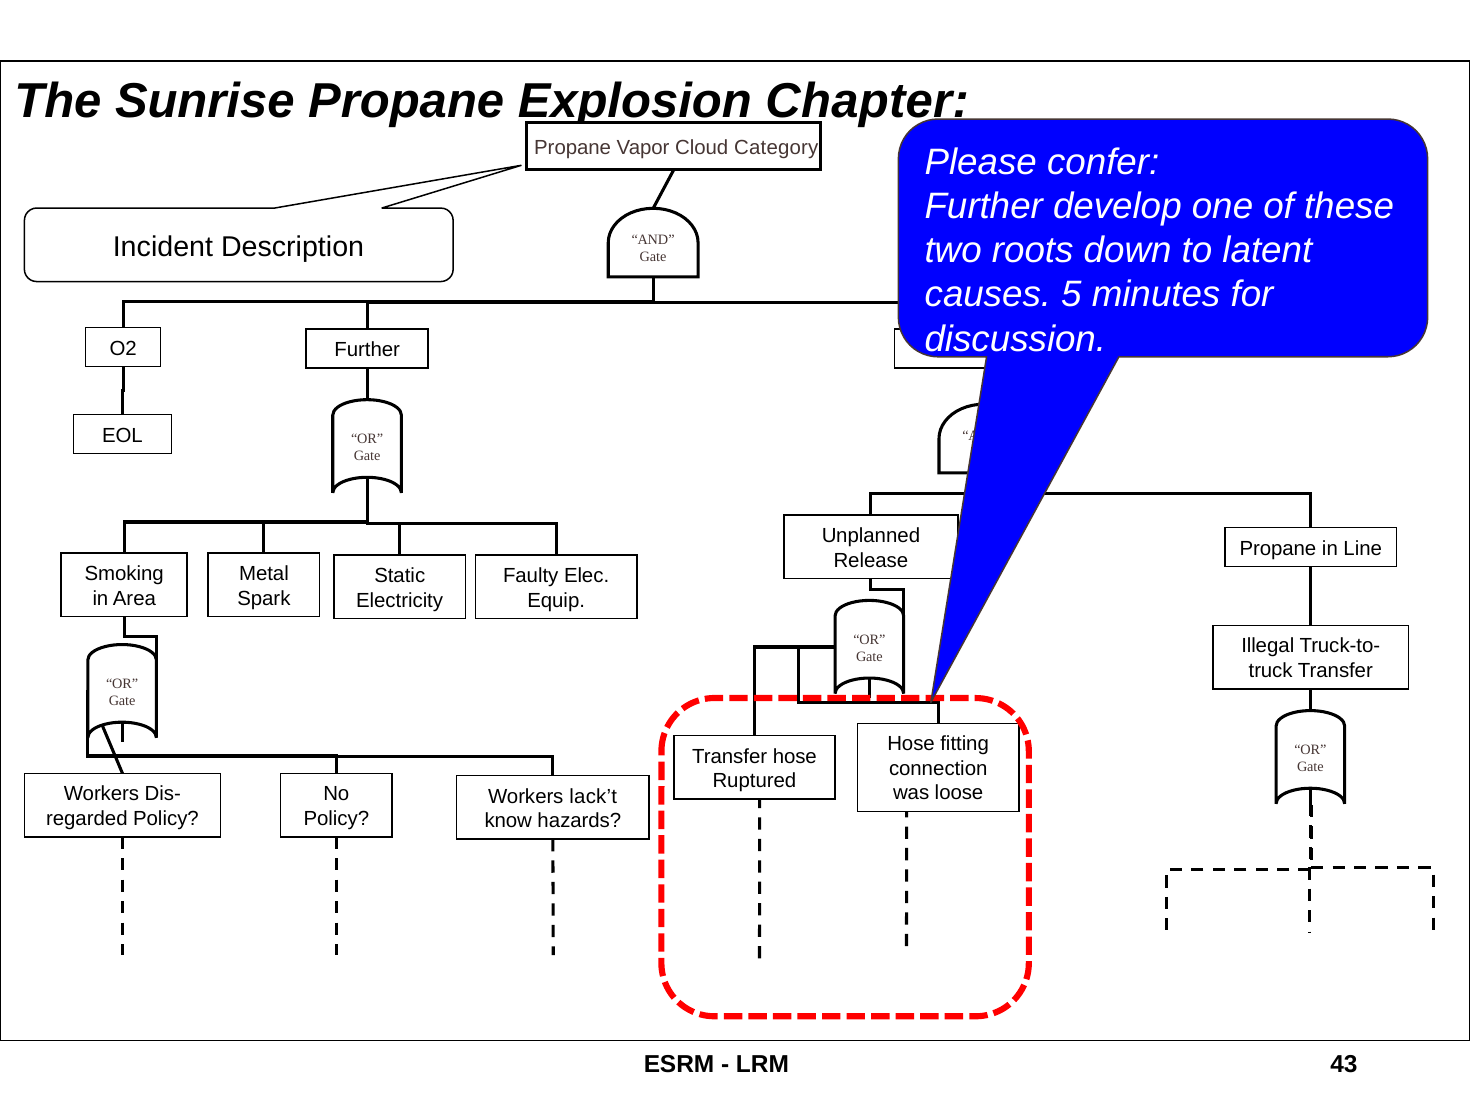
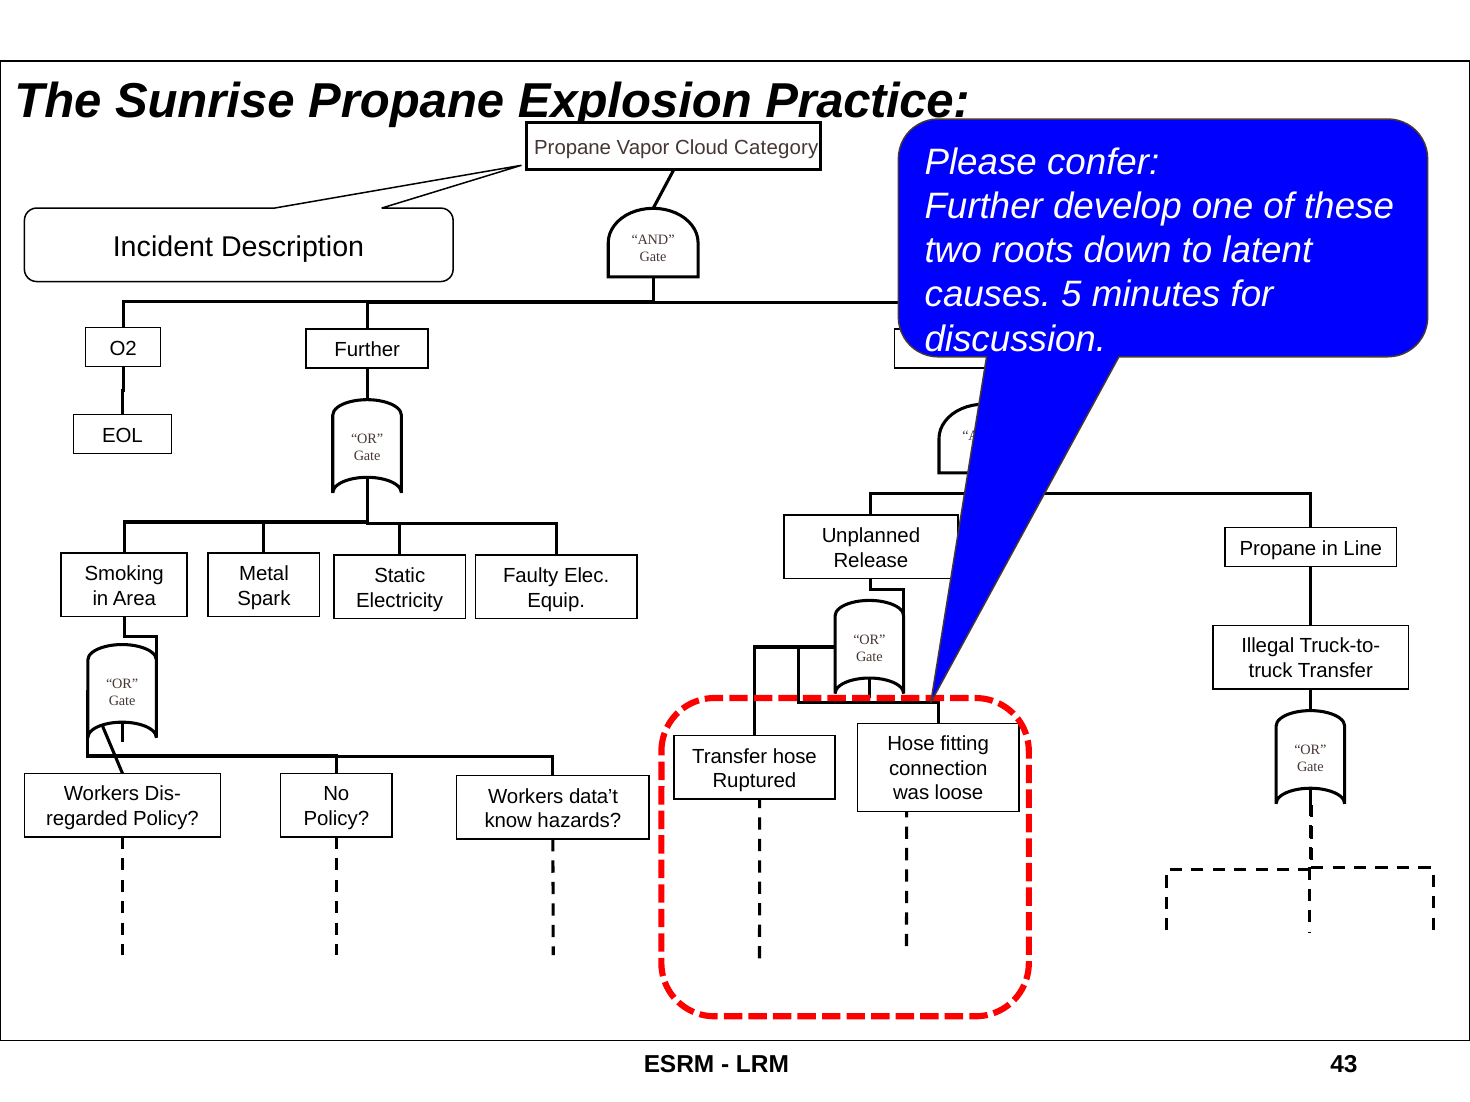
Chapter: Chapter -> Practice (867, 101)
lack’t: lack’t -> data’t (593, 797)
